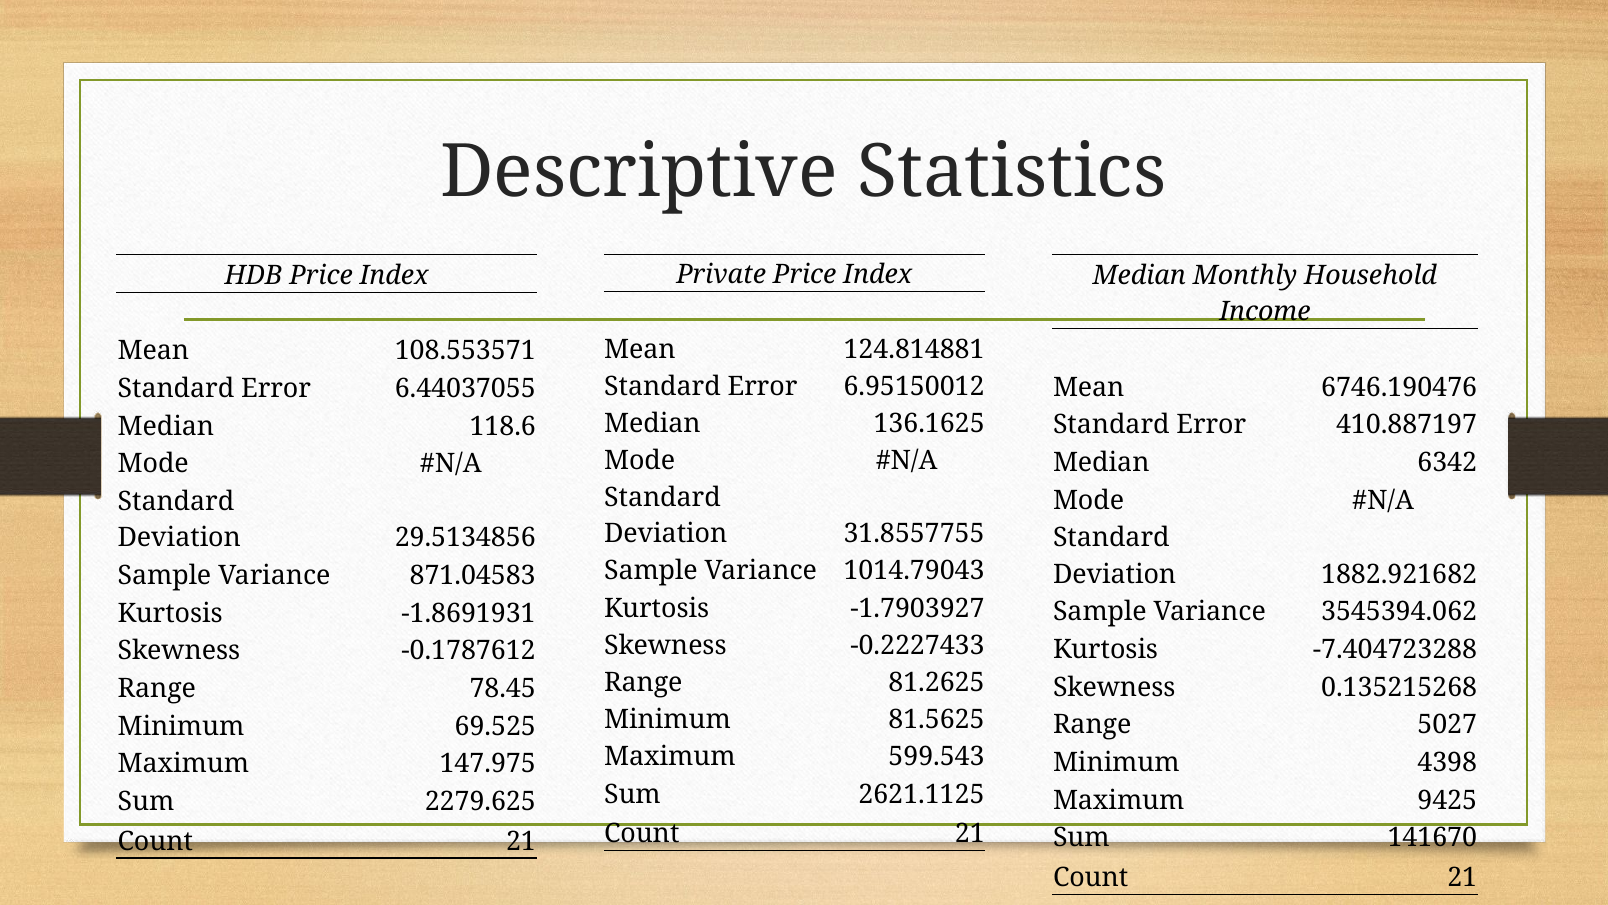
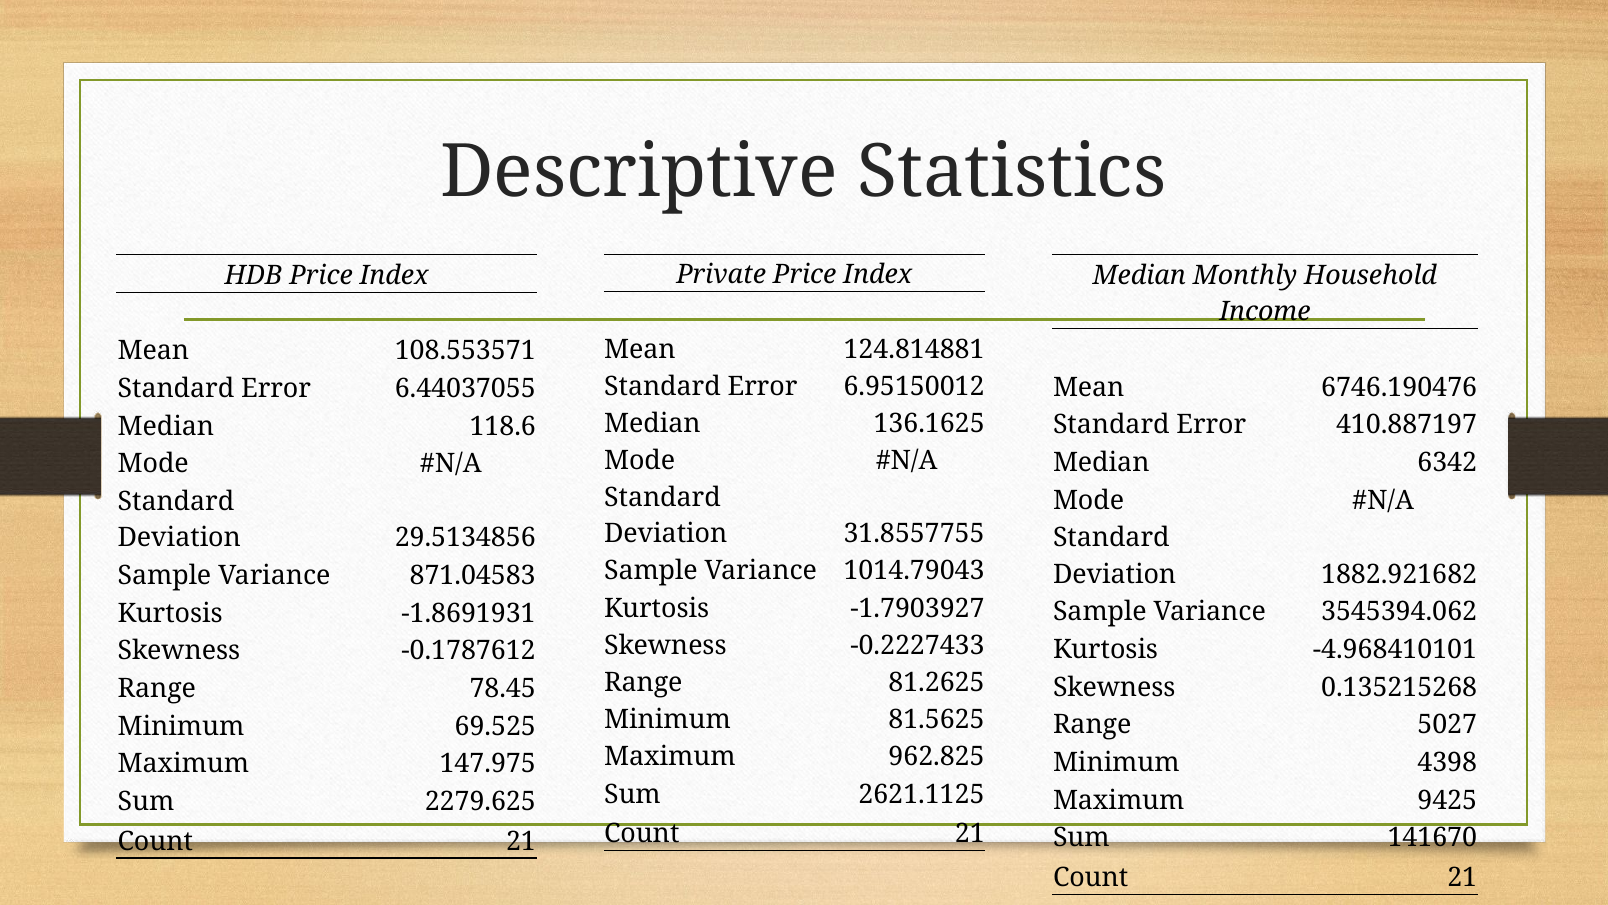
-7.404723288: -7.404723288 -> -4.968410101 (1395, 649)
599.543: 599.543 -> 962.825 (937, 757)
